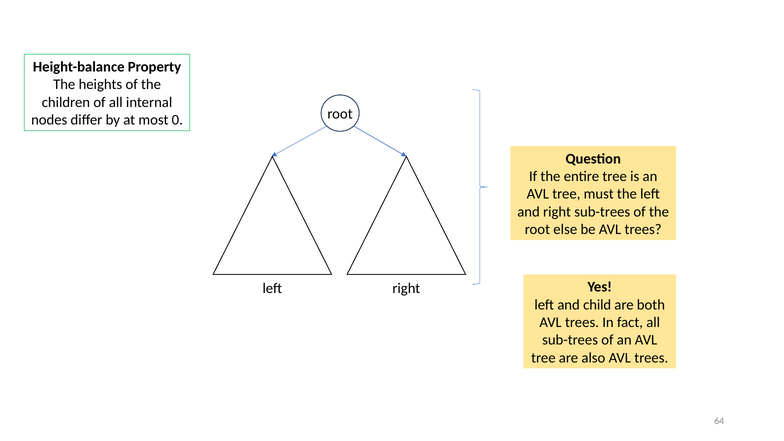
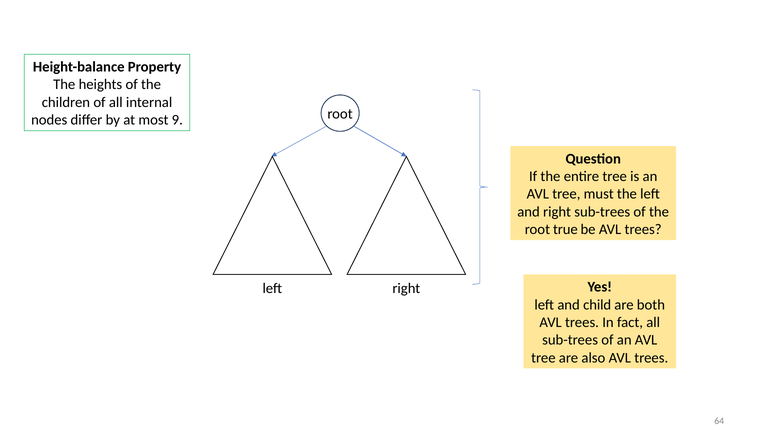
0: 0 -> 9 (177, 120)
else: else -> true (565, 229)
